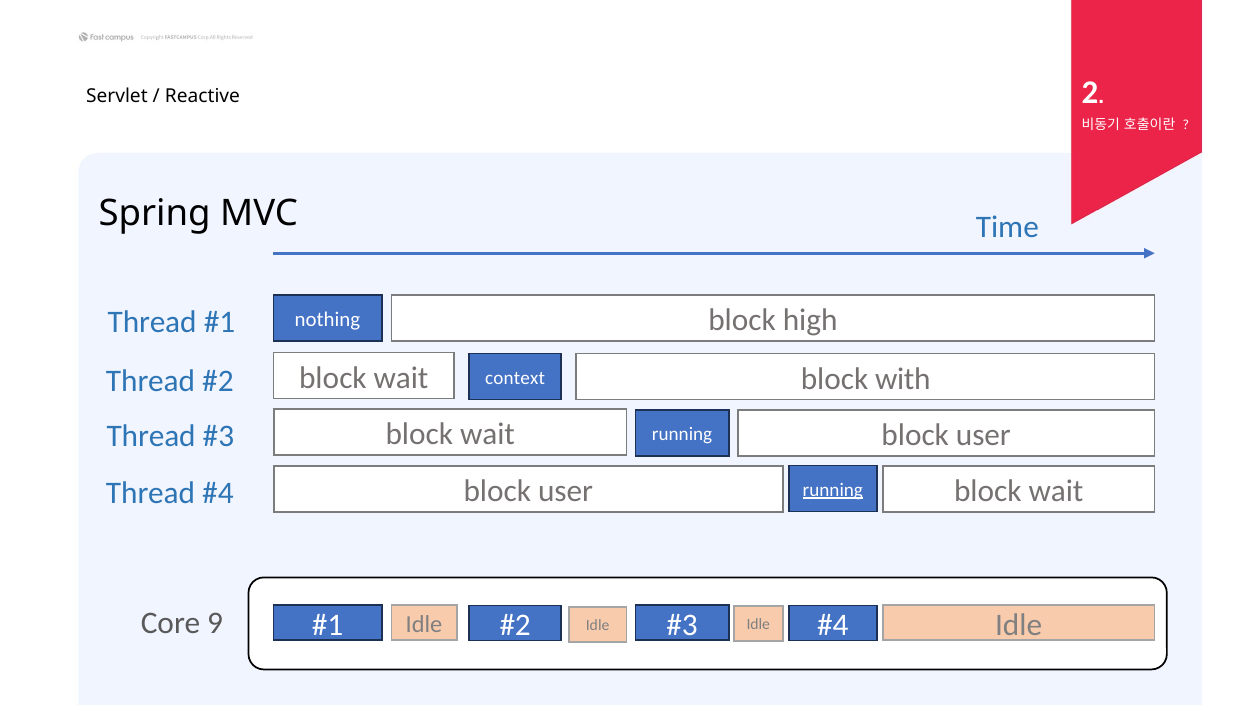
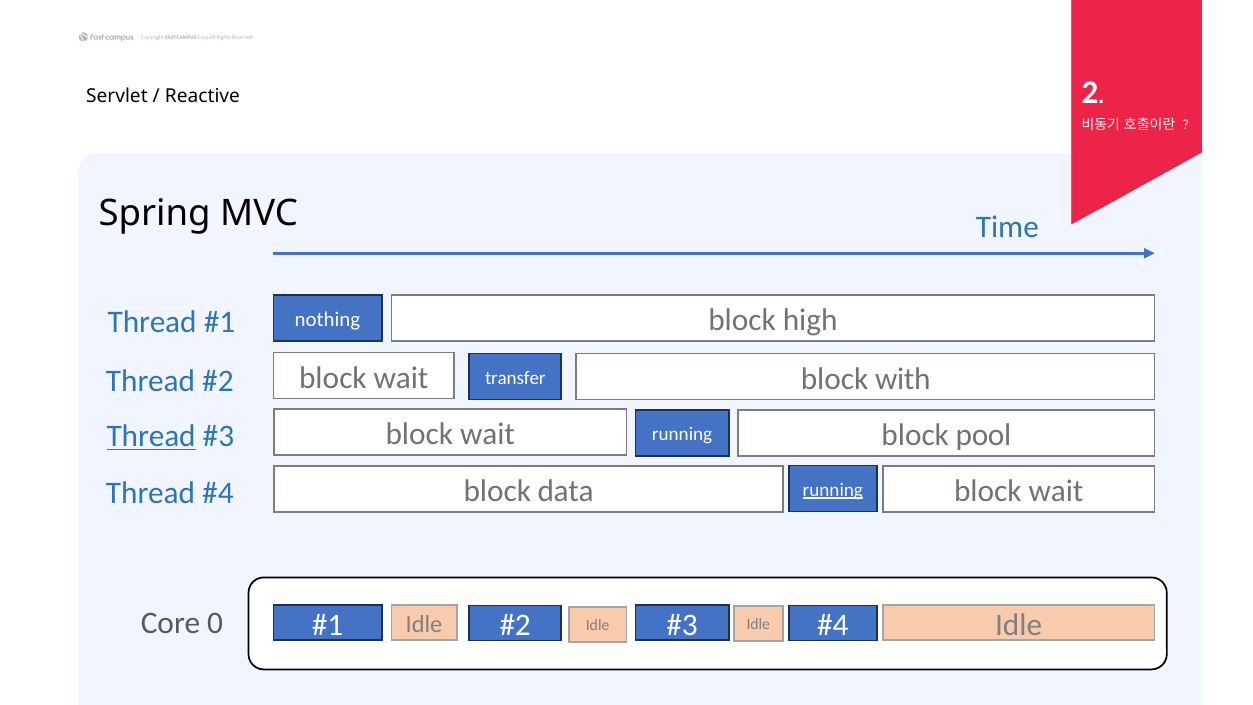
context: context -> transfer (515, 378)
user: user -> pool (983, 435)
Thread underline: none -> present (151, 436)
user: user -> data (566, 491)
9: 9 -> 0 (215, 623)
